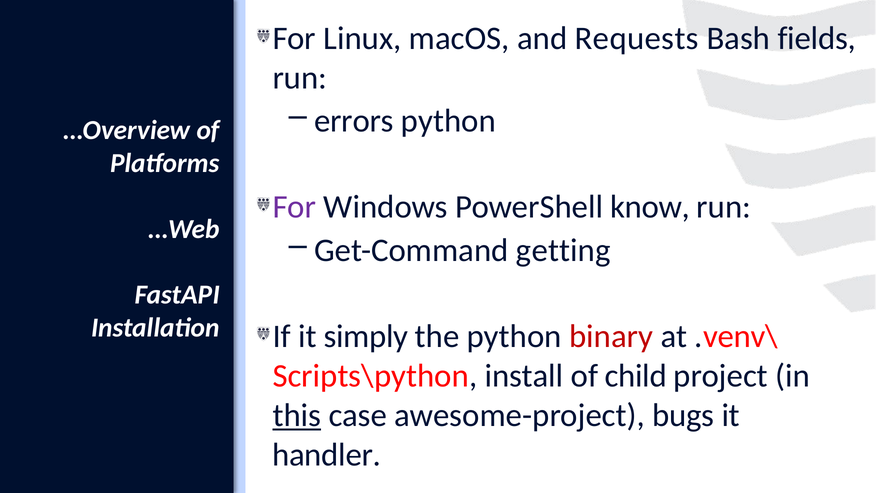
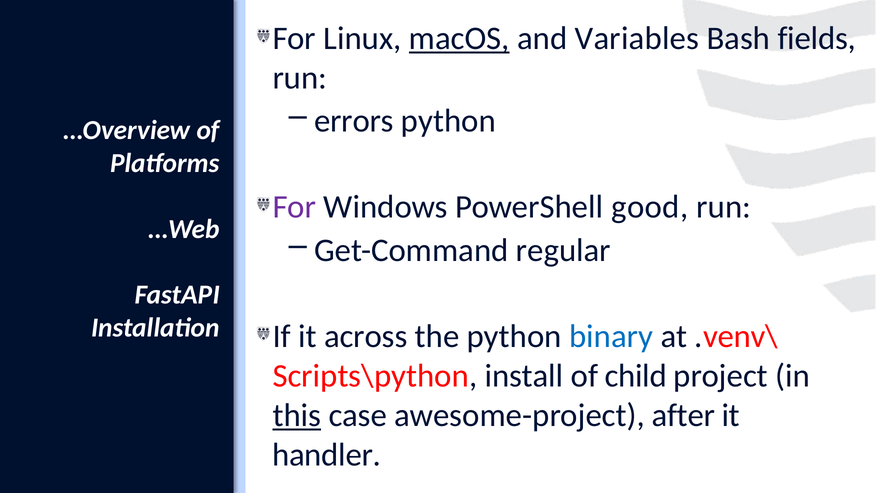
macOS underline: none -> present (459, 38)
Requests: Requests -> Variables (637, 38)
know: know -> good (650, 207)
getting: getting -> regular (563, 250)
simply: simply -> across (366, 336)
binary colour: red -> blue (611, 336)
bugs: bugs -> after (683, 415)
